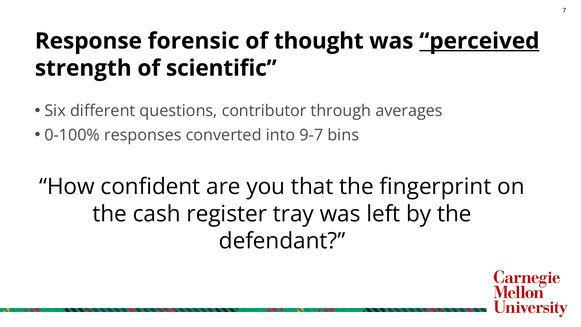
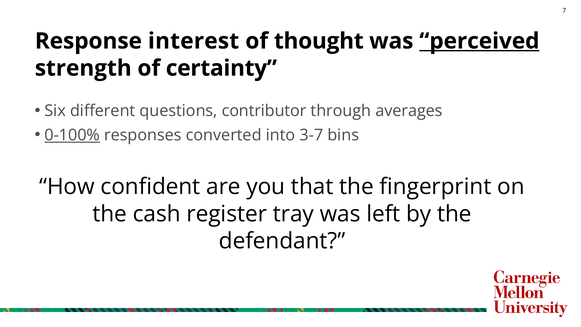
forensic: forensic -> interest (194, 41)
scientific: scientific -> certainty (221, 68)
0-100% underline: none -> present (72, 135)
9-7: 9-7 -> 3-7 (311, 135)
